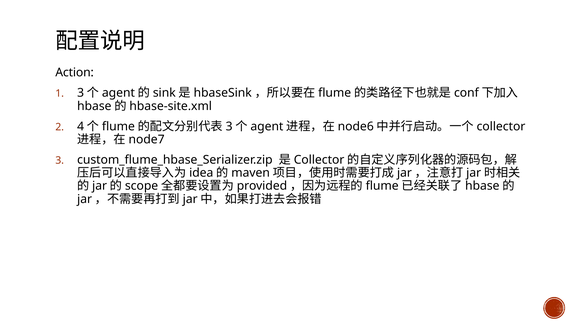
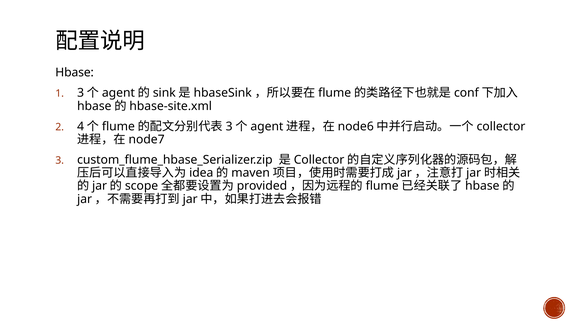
Action: Action -> Hbase (75, 73)
